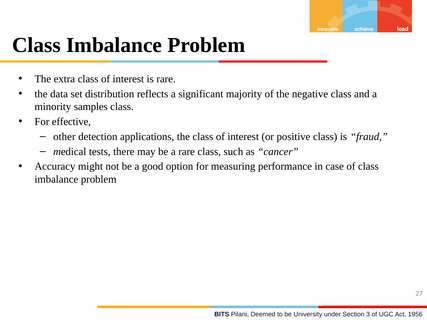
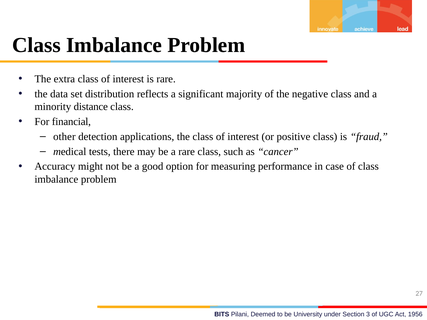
samples: samples -> distance (91, 107)
effective: effective -> financial (71, 122)
